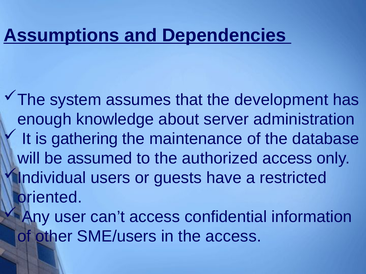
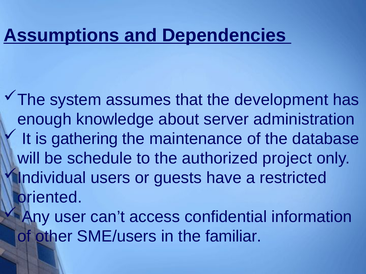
assumed: assumed -> schedule (100, 158)
authorized access: access -> project (287, 158)
the access: access -> familiar (233, 237)
